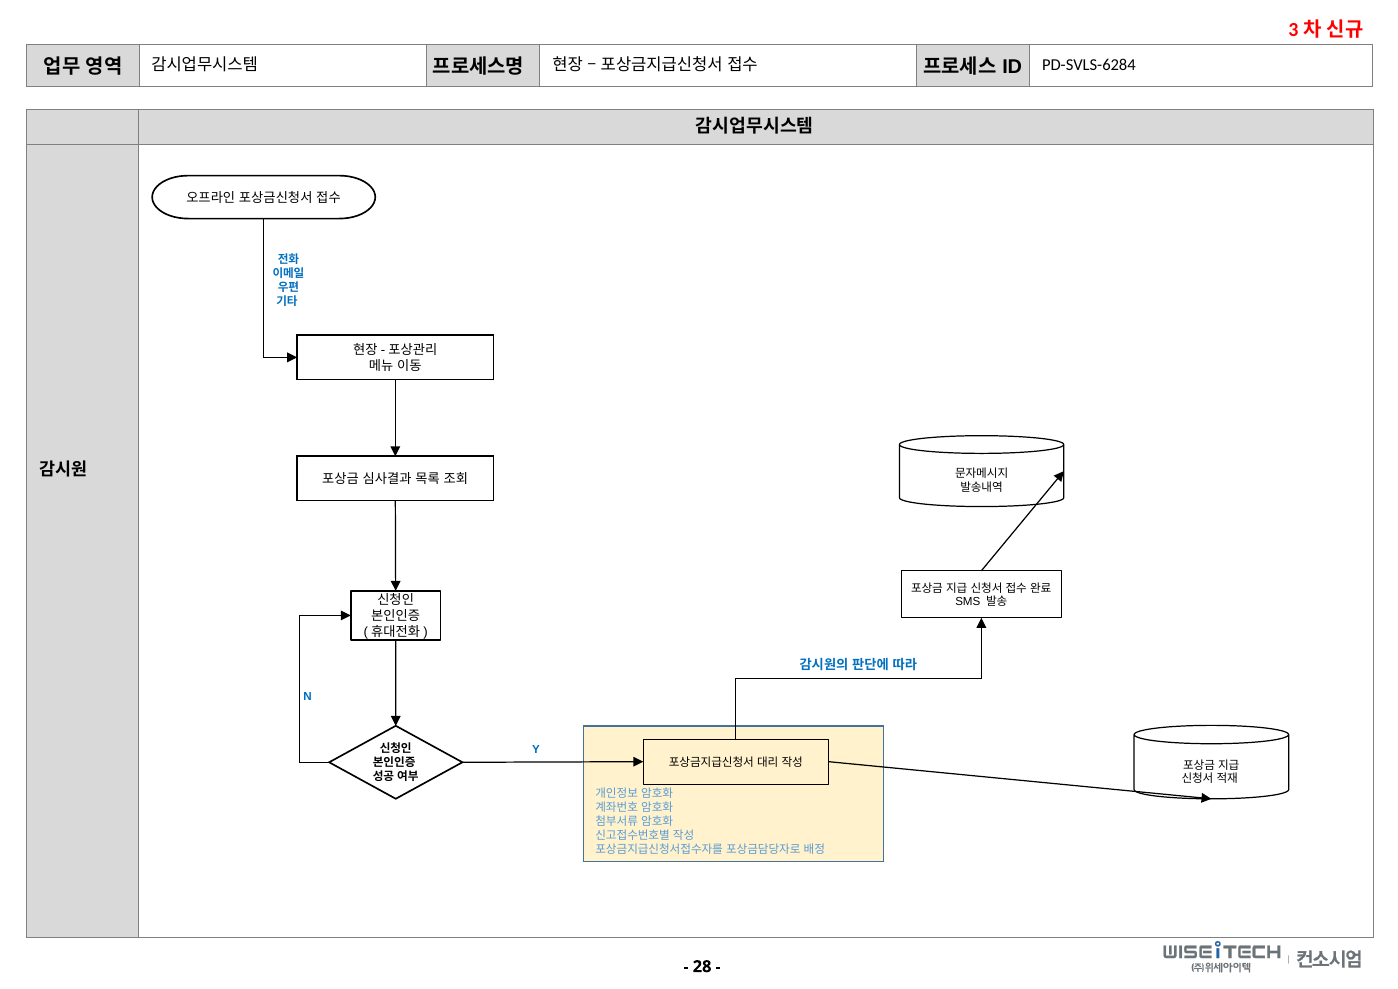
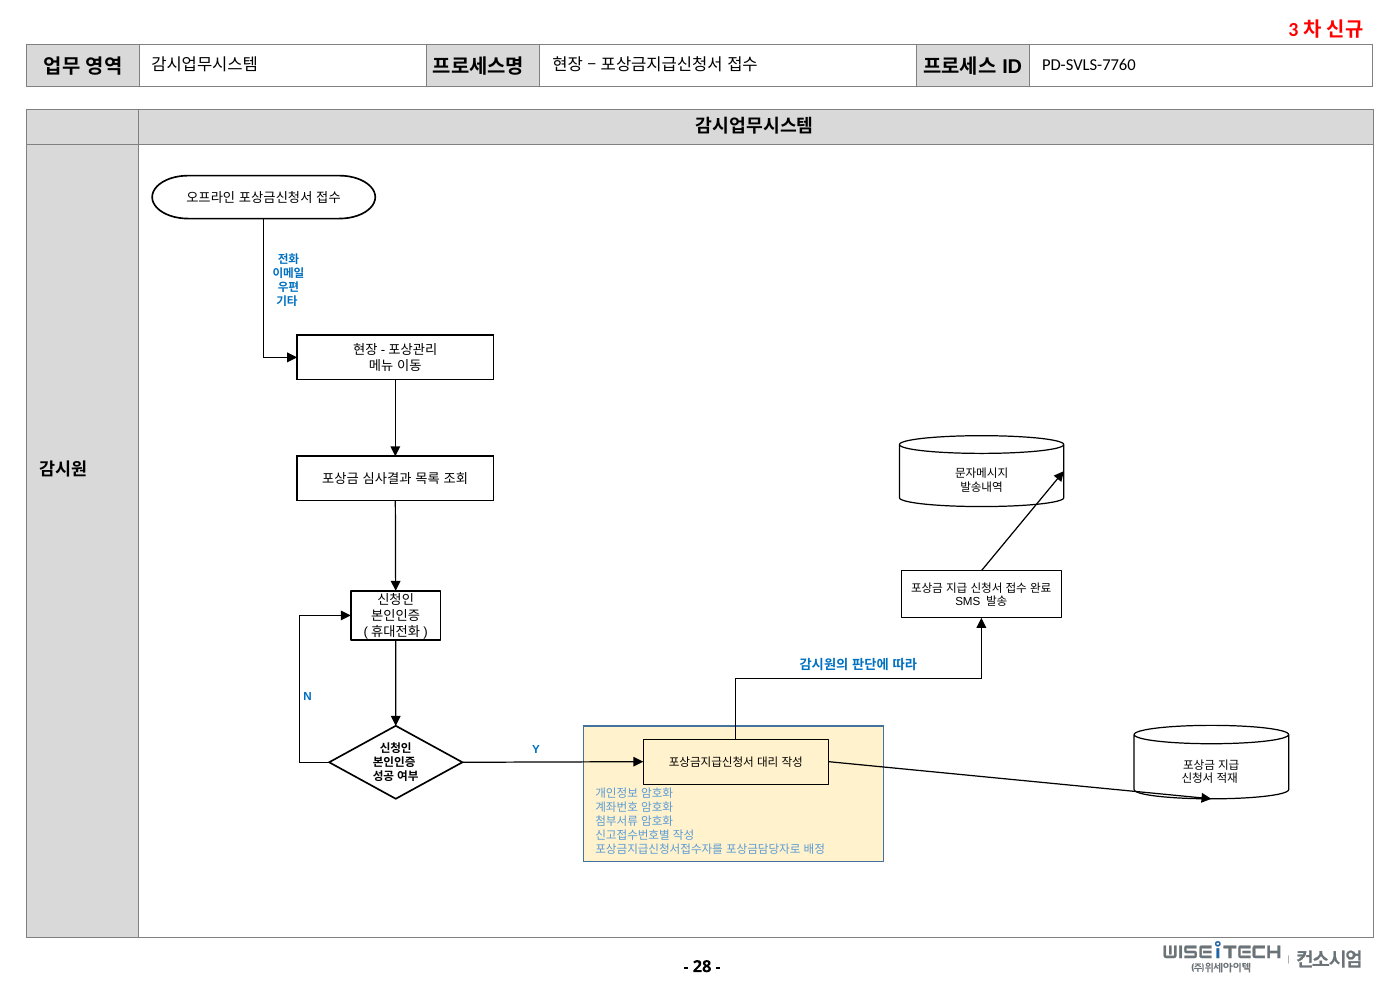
PD-SVLS-6284: PD-SVLS-6284 -> PD-SVLS-7760 (1089, 65)
